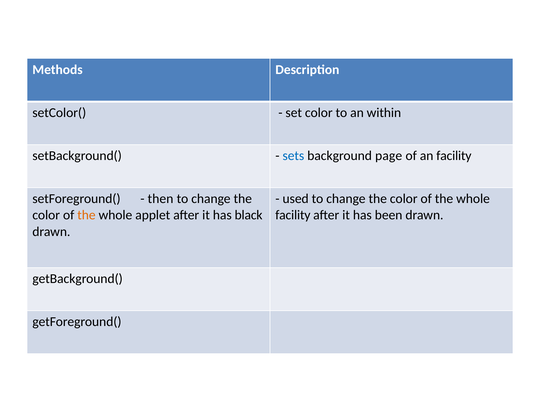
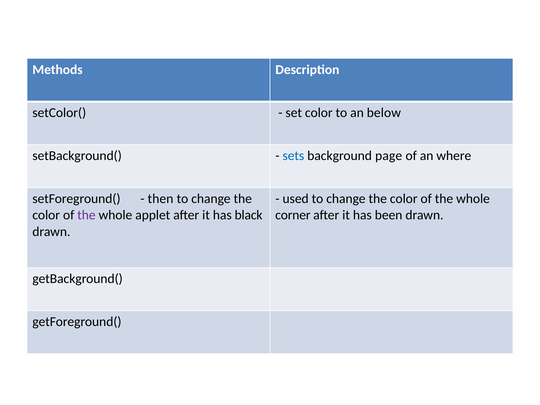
within: within -> below (384, 113)
an facility: facility -> where (454, 156)
the colour: orange -> purple (86, 215)
facility: facility -> corner (293, 215)
